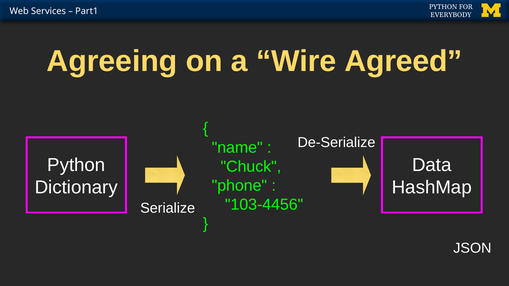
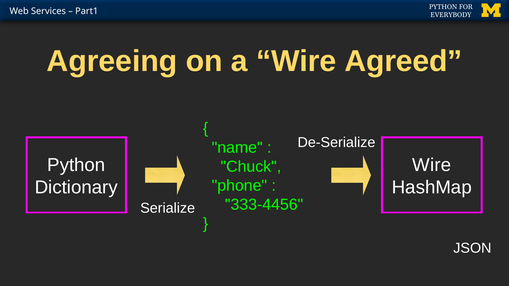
Data: Data -> Wire (432, 165)
103-4456: 103-4456 -> 333-4456 (264, 205)
